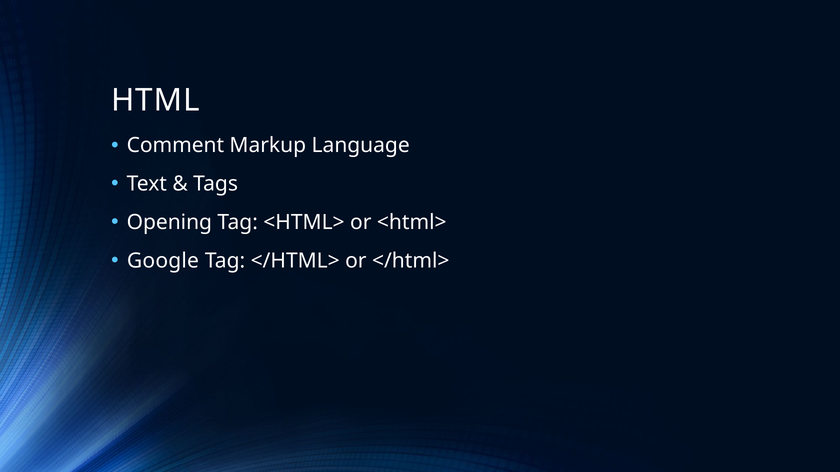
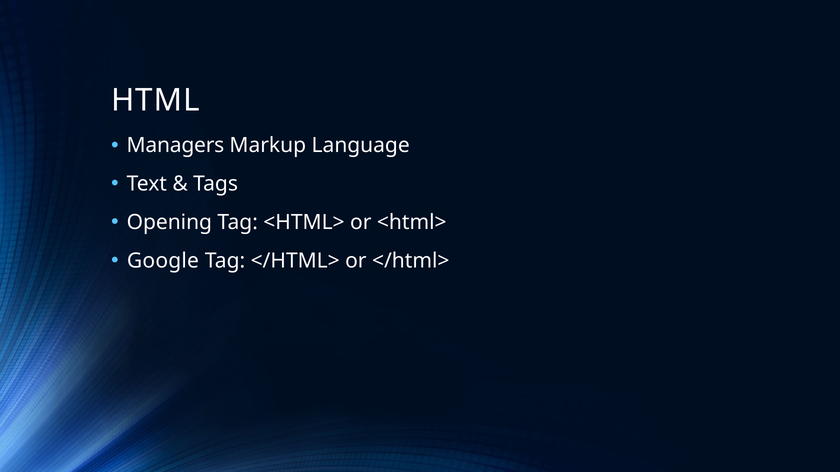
Comment: Comment -> Managers (175, 146)
